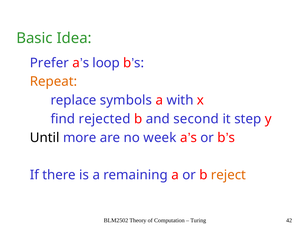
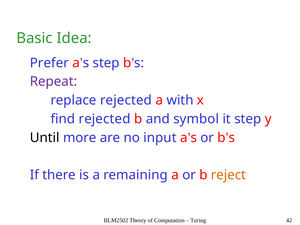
loop: loop -> step (106, 63)
Repeat colour: orange -> purple (54, 82)
replace symbols: symbols -> rejected (126, 100)
second: second -> symbol (196, 119)
week: week -> input (160, 138)
